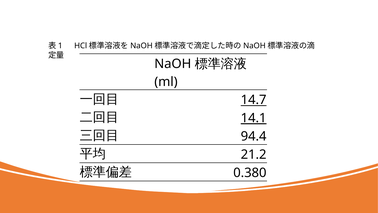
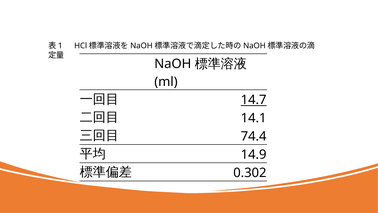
14.1 underline: present -> none (254, 118)
94.4: 94.4 -> 74.4 (254, 136)
21.2: 21.2 -> 14.9 (254, 154)
0.380: 0.380 -> 0.302 (250, 172)
